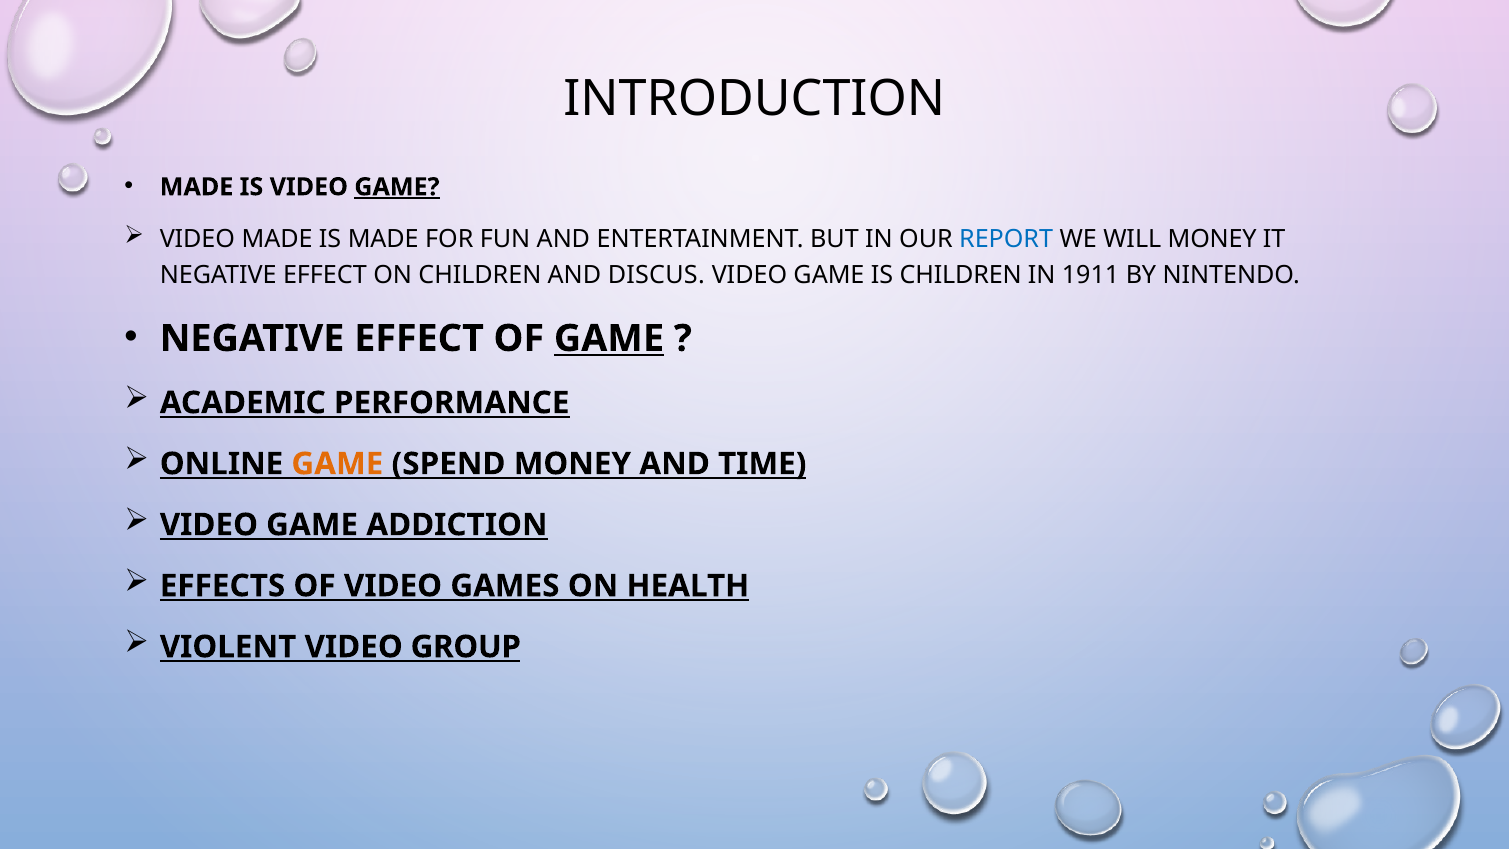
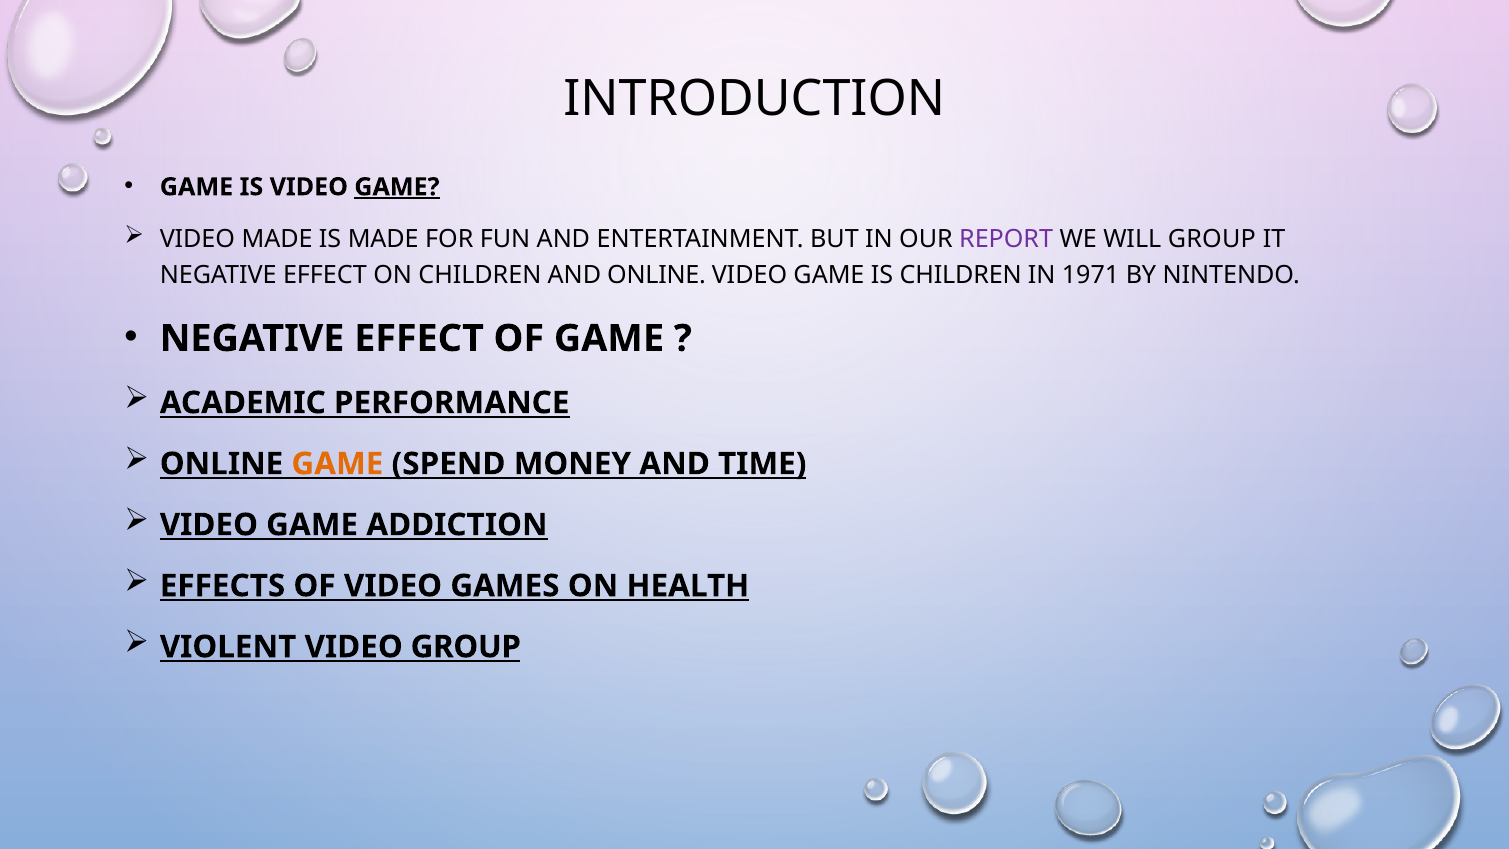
MADE: MADE -> GAME (197, 187)
REPORT colour: blue -> purple (1006, 239)
WILL MONEY: MONEY -> GROUP (1212, 239)
AND DISCUS: DISCUS -> ONLINE (657, 275)
1911: 1911 -> 1971 (1091, 275)
GAME underline: present -> none (609, 338)
